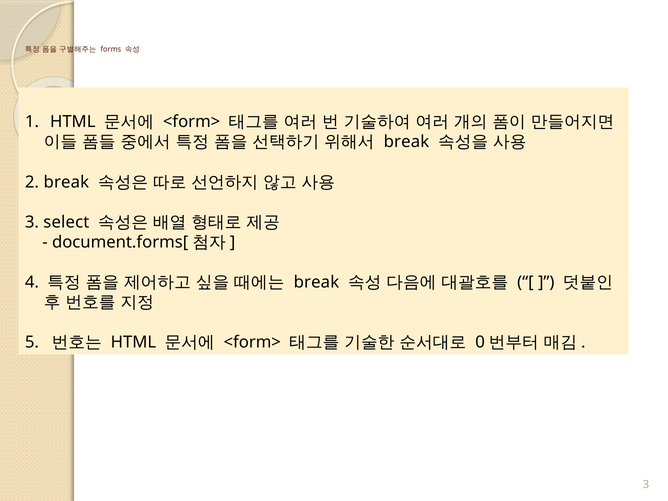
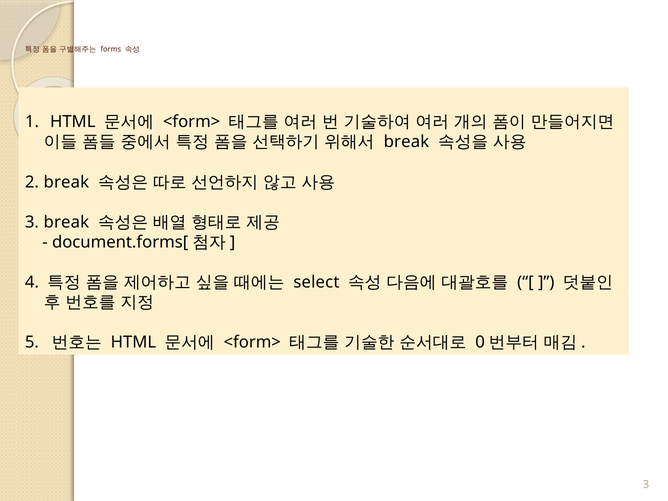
3 select: select -> break (66, 222)
break: break -> select (316, 282)
